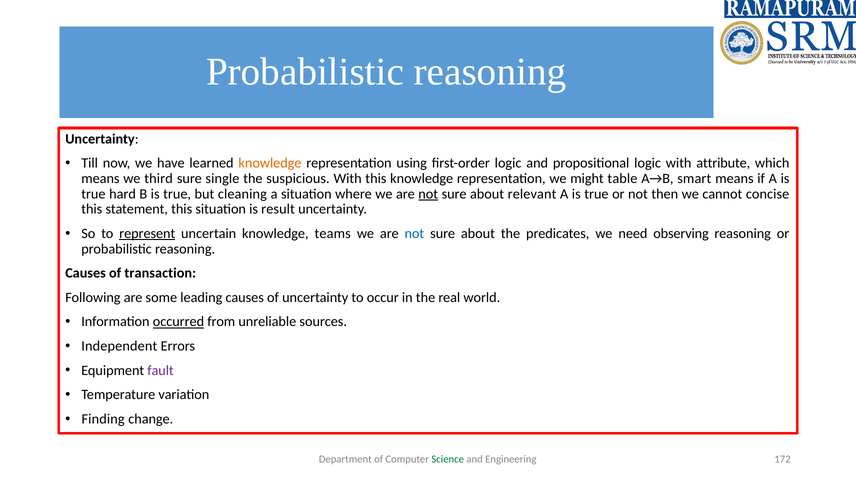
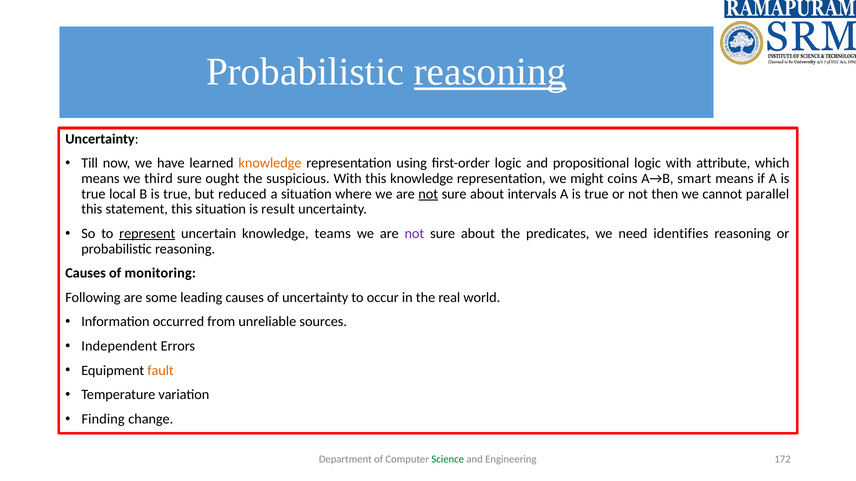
reasoning underline: none -> present (490, 72)
single: single -> ought (222, 179)
table: table -> coins (622, 179)
hard: hard -> local (123, 194)
cleaning: cleaning -> reduced (242, 194)
relevant: relevant -> intervals (532, 194)
concise: concise -> parallel (768, 194)
not colour: blue -> purple (414, 234)
observing: observing -> identifies (681, 234)
transaction: transaction -> monitoring (160, 274)
occurred underline: present -> none (178, 322)
fault colour: purple -> orange (161, 371)
